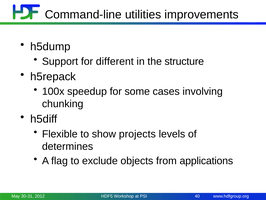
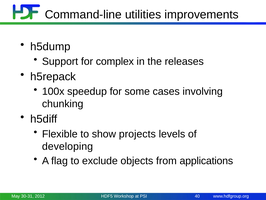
different: different -> complex (115, 61)
structure: structure -> releases (184, 61)
determines: determines -> developing (67, 146)
